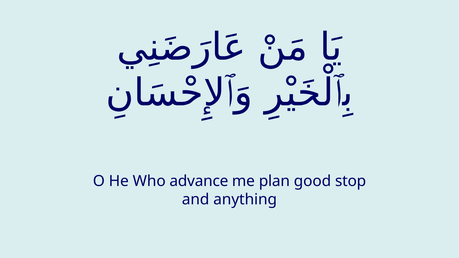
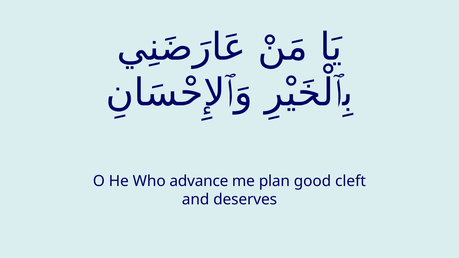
stop: stop -> cleft (351, 181)
anything: anything -> deserves (245, 200)
